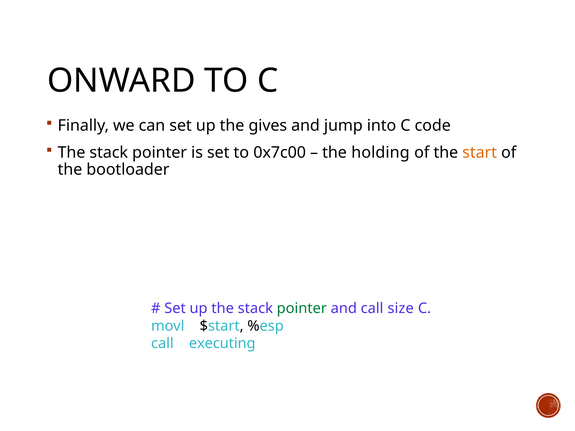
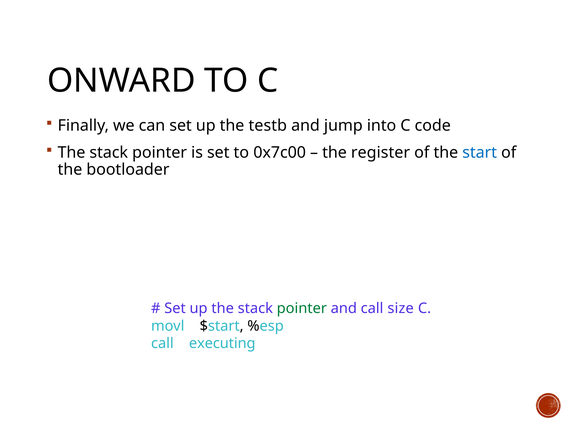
gives: gives -> testb (268, 126)
holding: holding -> register (381, 153)
start colour: orange -> blue (480, 153)
